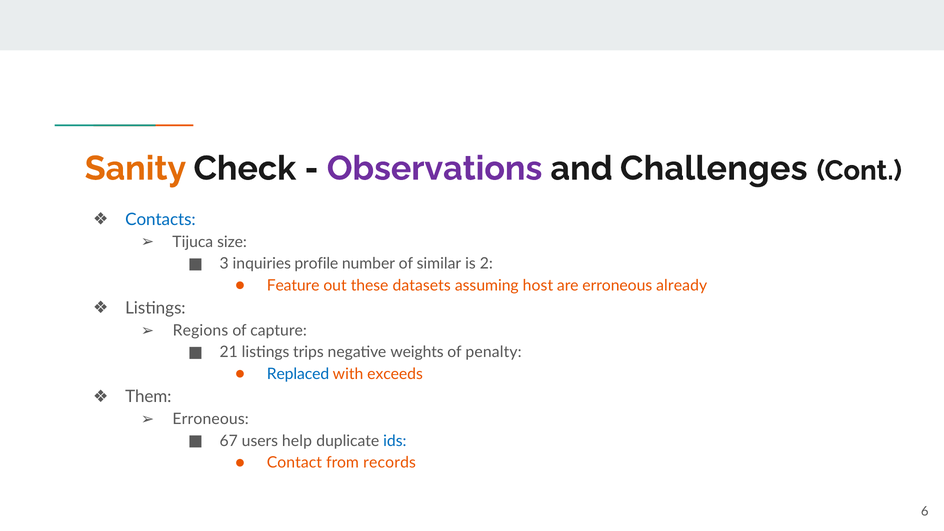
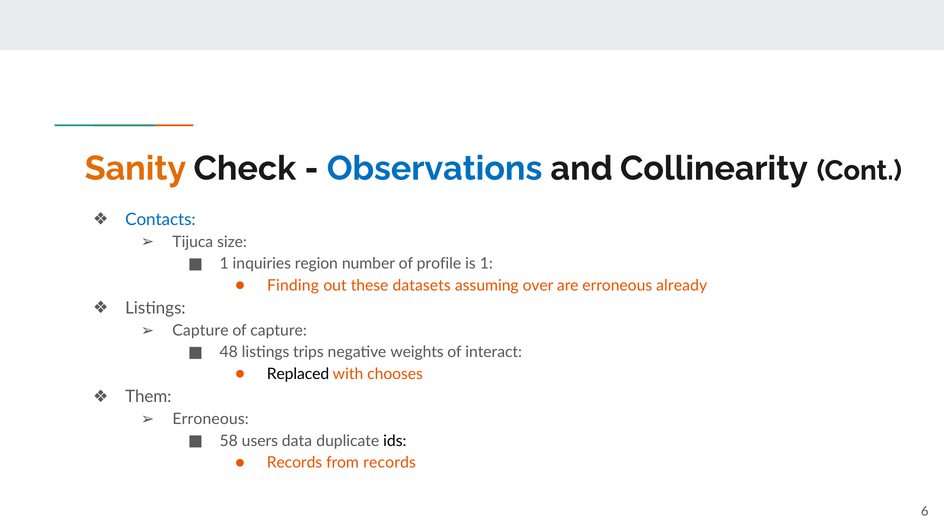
Observations colour: purple -> blue (435, 168)
Challenges: Challenges -> Collinearity (714, 168)
3: 3 -> 1 (224, 264)
profile: profile -> region (316, 264)
similar: similar -> profile (439, 264)
is 2: 2 -> 1 (486, 264)
Feature: Feature -> Finding (293, 285)
host: host -> over (538, 285)
Regions: Regions -> Capture (200, 331)
21: 21 -> 48 (229, 352)
penalty: penalty -> interact (494, 352)
Replaced colour: blue -> black (298, 374)
exceeds: exceeds -> chooses (395, 374)
67: 67 -> 58 (229, 441)
help: help -> data (297, 441)
ids colour: blue -> black (395, 441)
Contact: Contact -> Records (294, 463)
